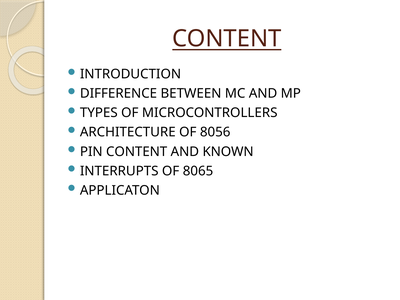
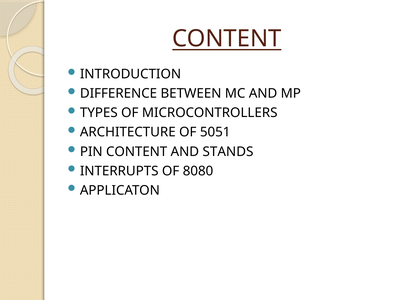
8056: 8056 -> 5051 (215, 132)
KNOWN: KNOWN -> STANDS (228, 152)
8065: 8065 -> 8080 (198, 171)
